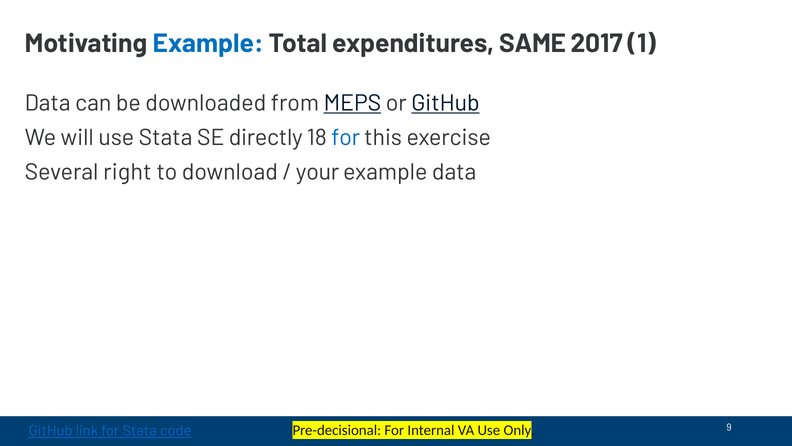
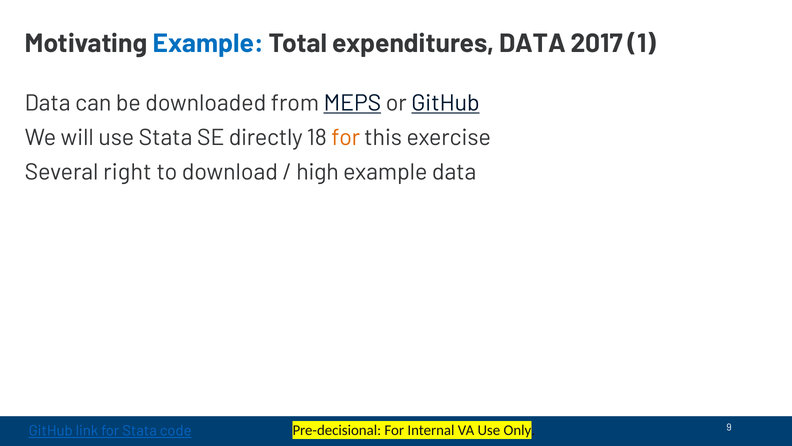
expenditures SAME: SAME -> DATA (533, 44)
for colour: blue -> orange (346, 137)
your: your -> high (318, 172)
